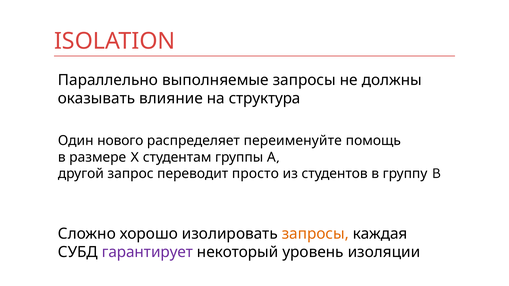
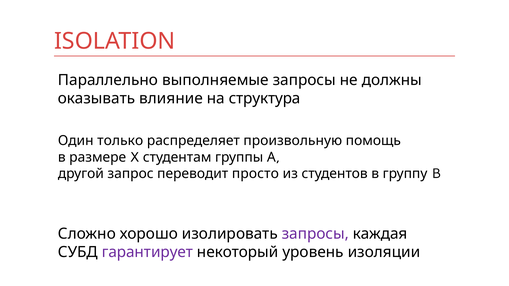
нового: нового -> только (120, 141)
переименуйте: переименуйте -> произвольную (293, 141)
запросы colour: orange -> purple (315, 234)
